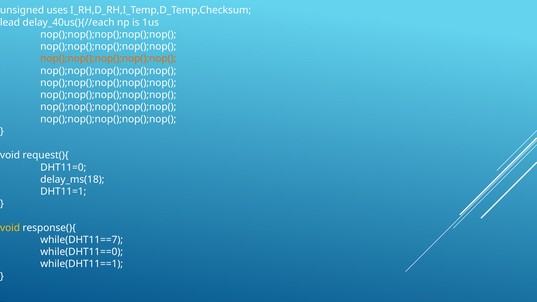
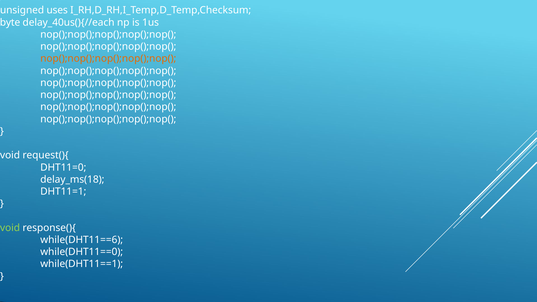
lead: lead -> byte (10, 22)
void colour: yellow -> light green (10, 228)
while(DHT11==7: while(DHT11==7 -> while(DHT11==6 (82, 240)
